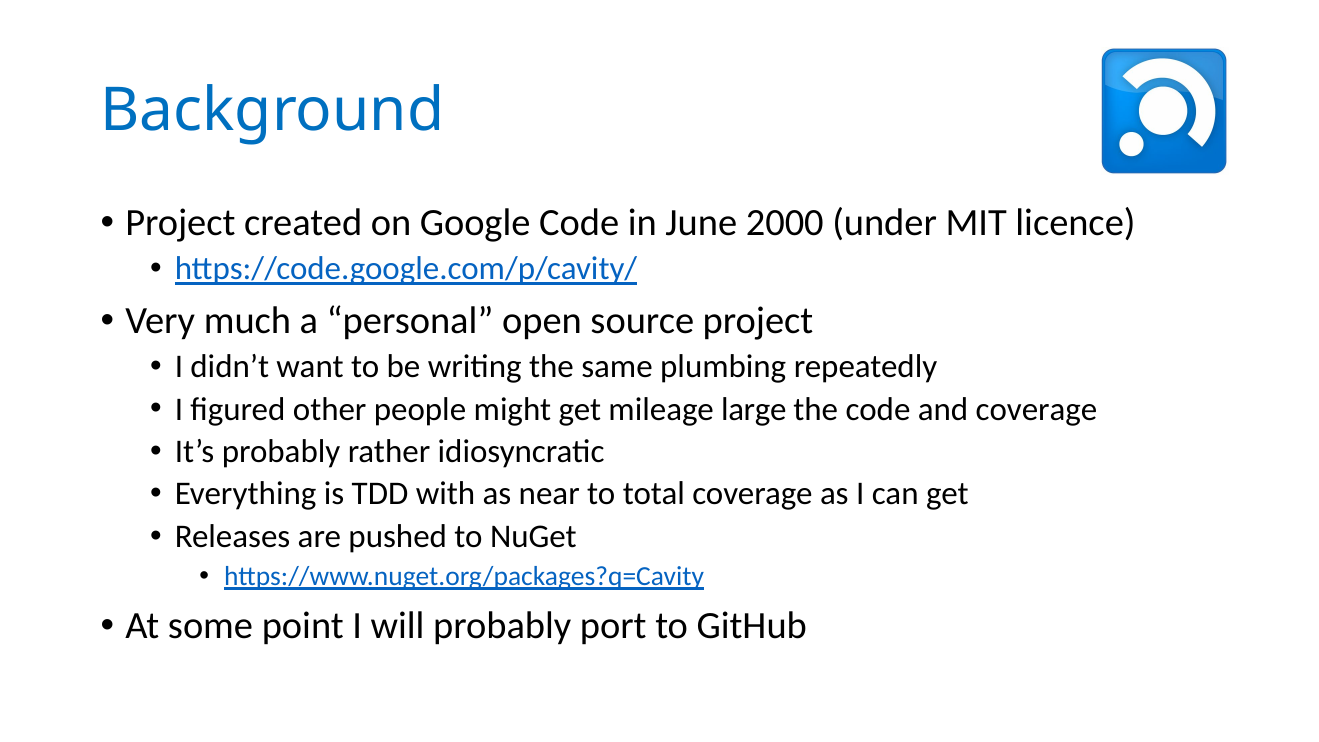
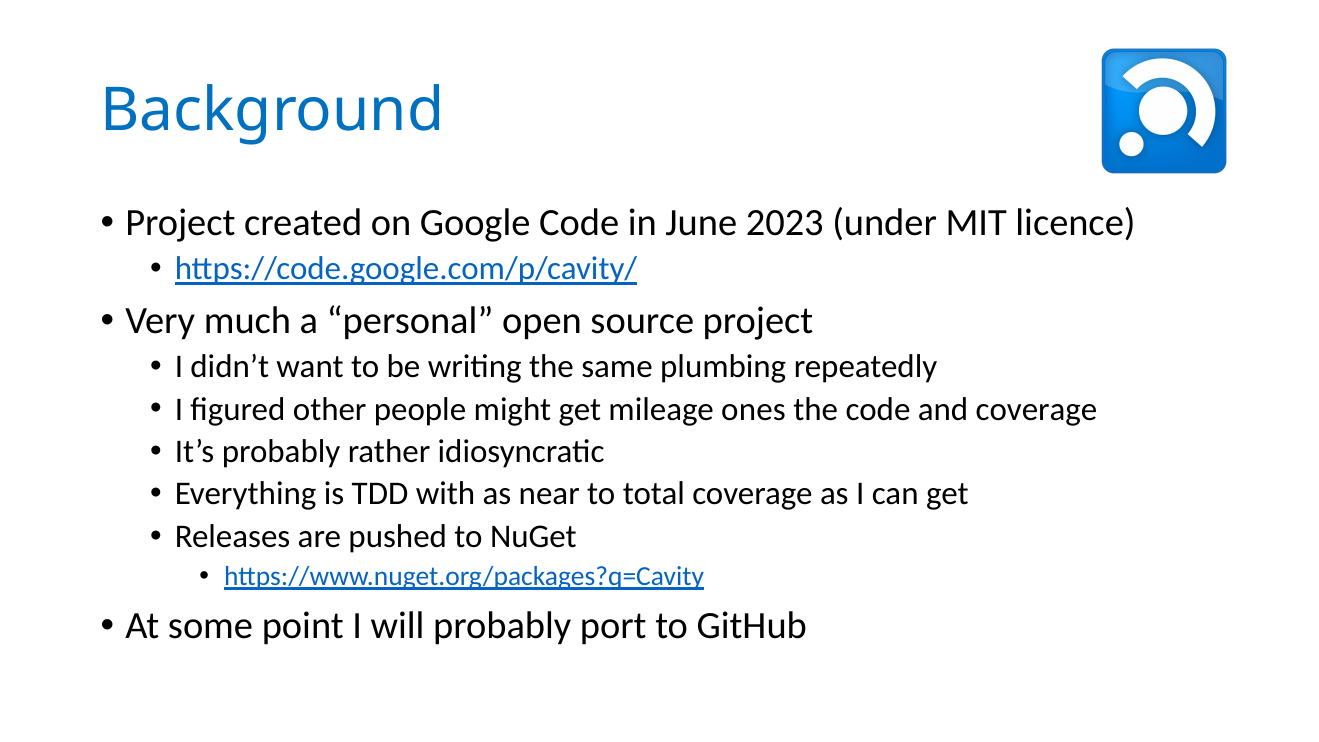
2000: 2000 -> 2023 (785, 223)
large: large -> ones (753, 409)
